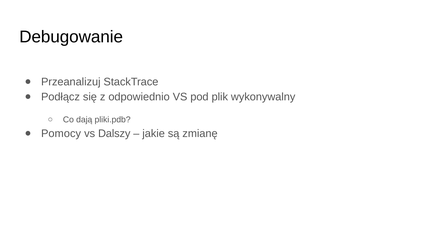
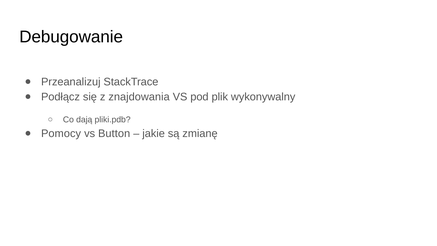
odpowiednio: odpowiednio -> znajdowania (139, 97)
Dalszy: Dalszy -> Button (114, 133)
